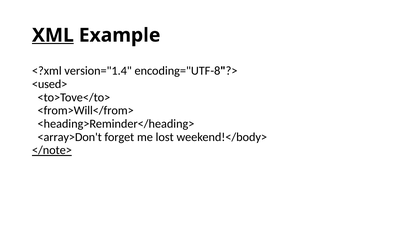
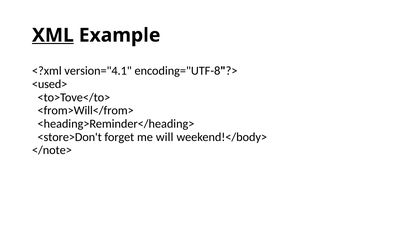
version="1.4: version="1.4 -> version="4.1 (98, 71)
<array>Don't: <array>Don't -> <store>Don't (70, 137)
lost: lost -> will (165, 137)
</note> underline: present -> none (52, 150)
